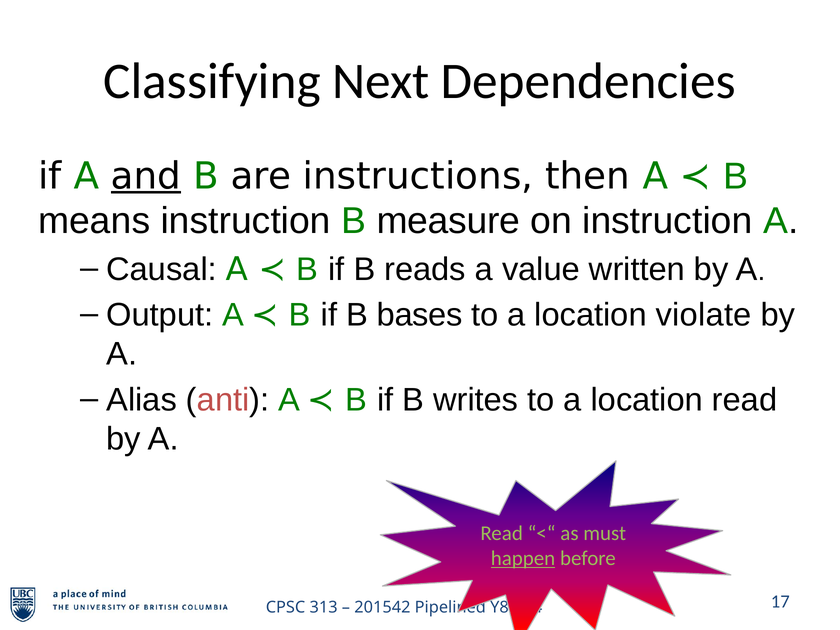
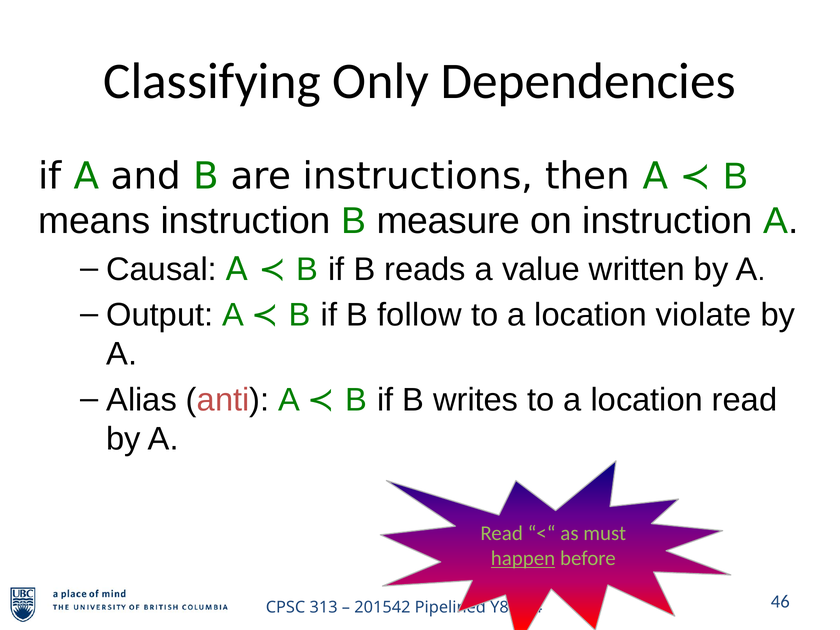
Next: Next -> Only (381, 81)
and underline: present -> none (146, 176)
bases: bases -> follow (419, 315)
17: 17 -> 46 (780, 602)
